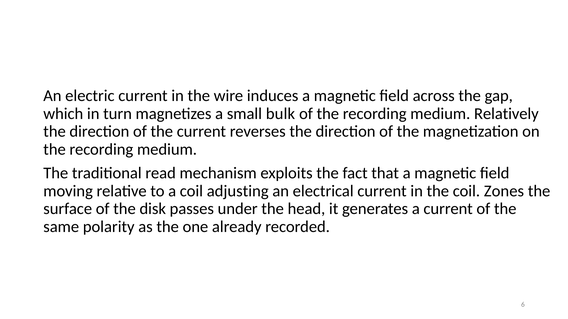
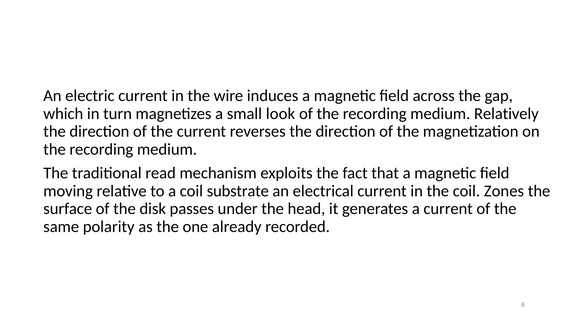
bulk: bulk -> look (280, 114)
adjusting: adjusting -> substrate (238, 191)
